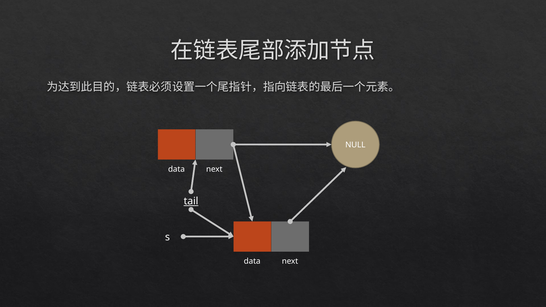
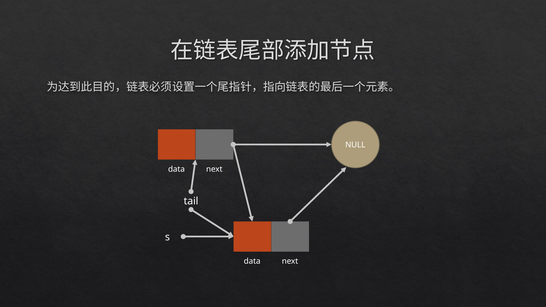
tail underline: present -> none (191, 201)
